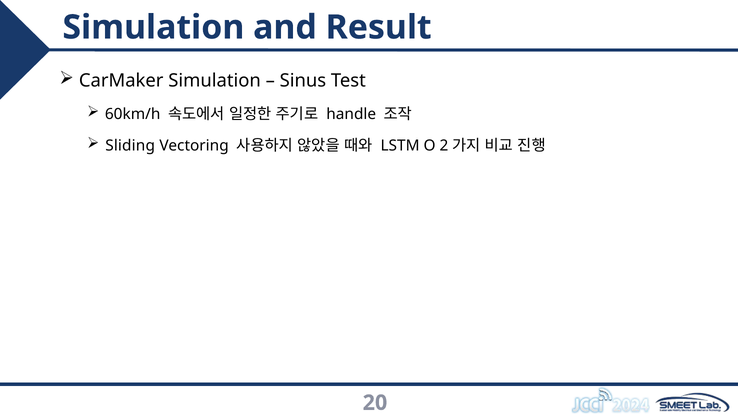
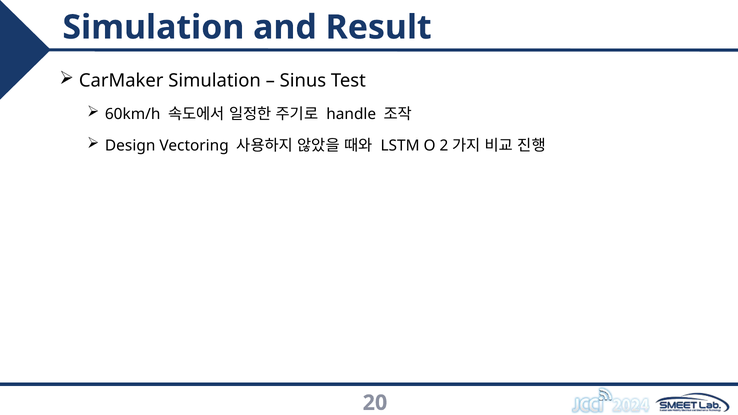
Sliding: Sliding -> Design (130, 146)
